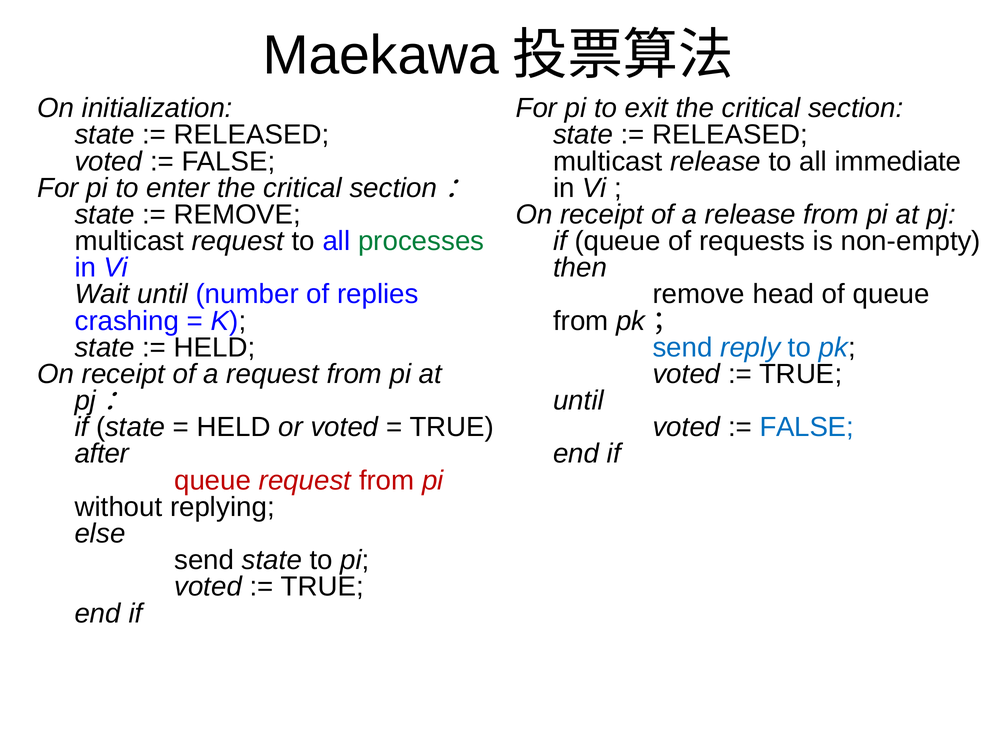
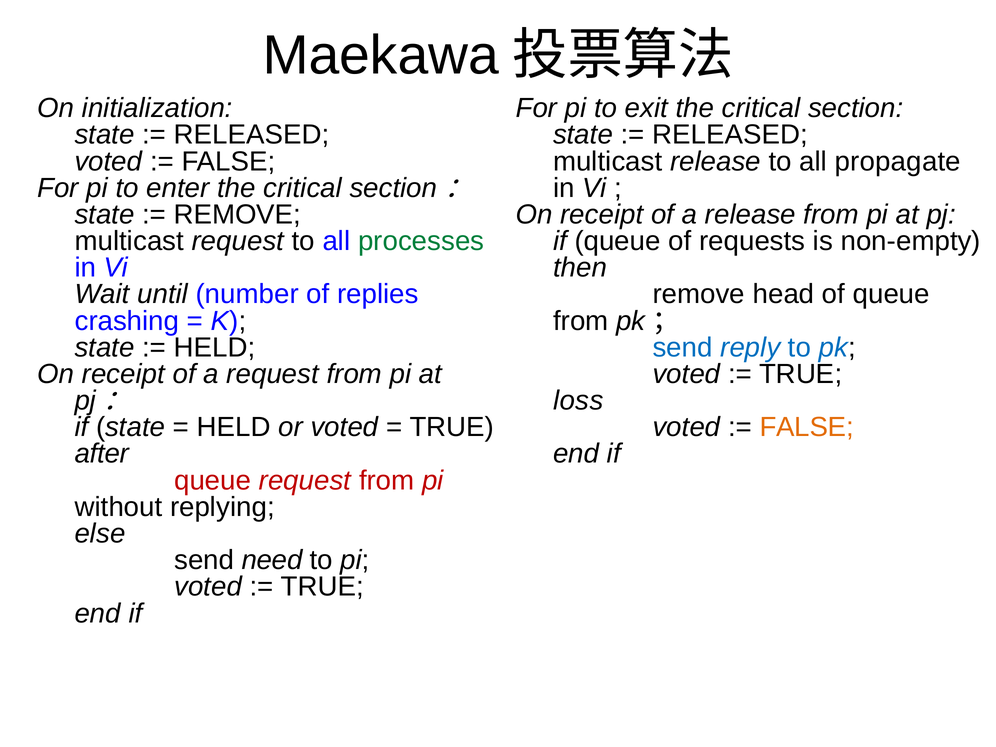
immediate: immediate -> propagate (898, 161)
until: until -> loss (578, 401)
FALSE colour: blue -> orange (807, 427)
send state: state -> need (272, 560)
